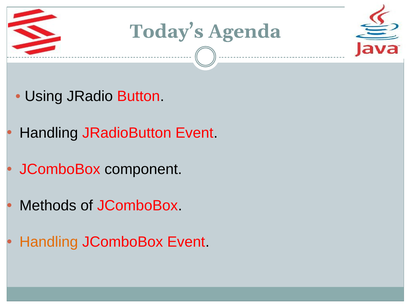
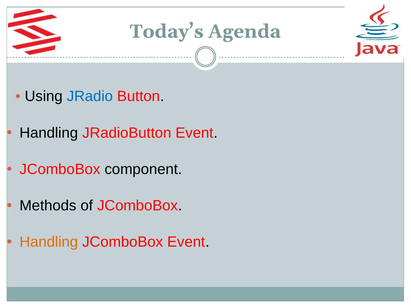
JRadio colour: black -> blue (90, 96)
